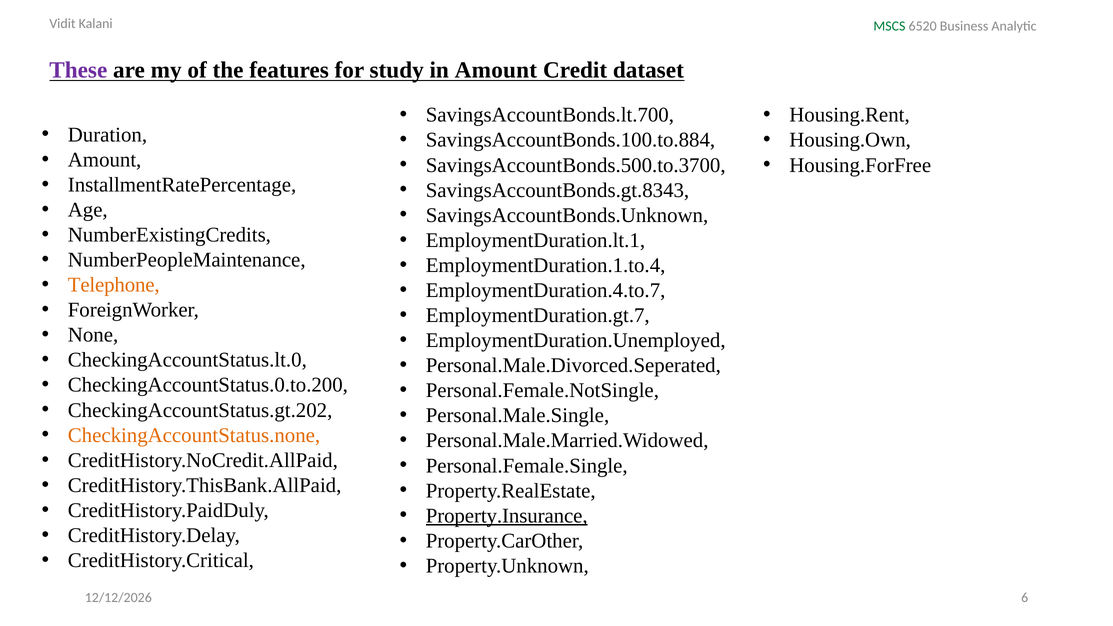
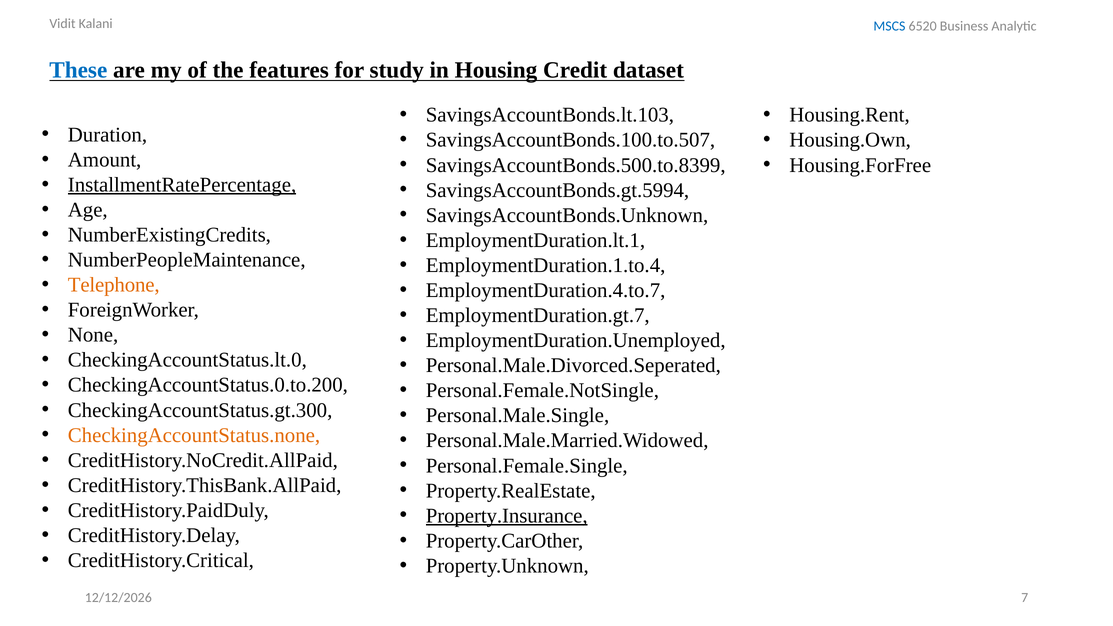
MSCS colour: green -> blue (889, 26)
These colour: purple -> blue (78, 70)
in Amount: Amount -> Housing (496, 70)
SavingsAccountBonds.lt.700: SavingsAccountBonds.lt.700 -> SavingsAccountBonds.lt.103 (550, 115)
SavingsAccountBonds.100.to.884: SavingsAccountBonds.100.to.884 -> SavingsAccountBonds.100.to.507 (570, 140)
SavingsAccountBonds.500.to.3700: SavingsAccountBonds.500.to.3700 -> SavingsAccountBonds.500.to.8399 (576, 165)
InstallmentRatePercentage underline: none -> present (182, 185)
SavingsAccountBonds.gt.8343: SavingsAccountBonds.gt.8343 -> SavingsAccountBonds.gt.5994 (557, 190)
CheckingAccountStatus.gt.202: CheckingAccountStatus.gt.202 -> CheckingAccountStatus.gt.300 (200, 410)
6: 6 -> 7 (1025, 598)
